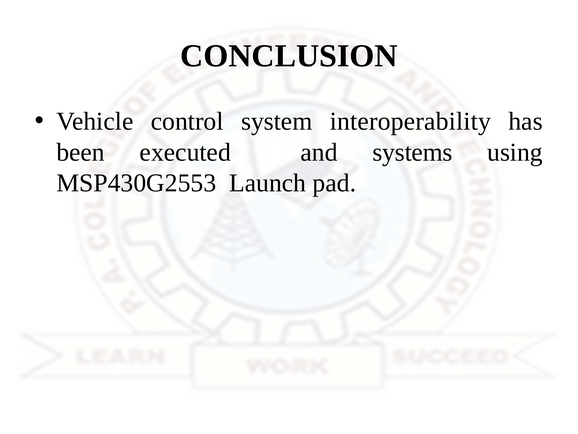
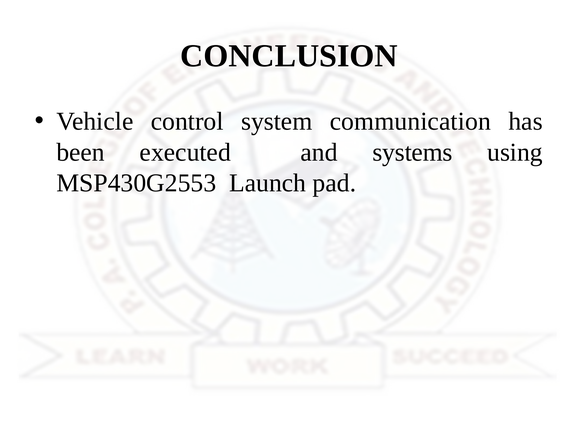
interoperability: interoperability -> communication (410, 121)
